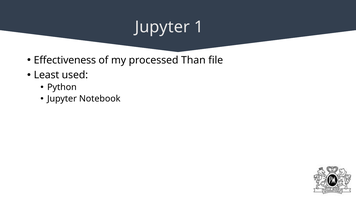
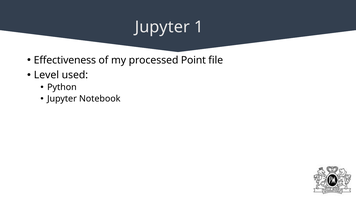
Than: Than -> Point (193, 60)
Least: Least -> Level (46, 75)
